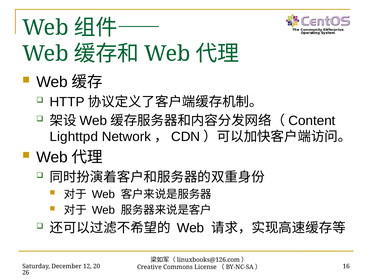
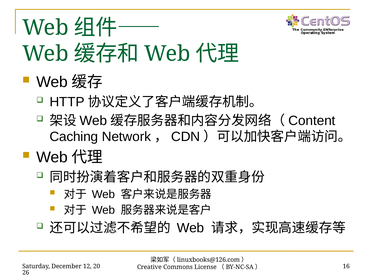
Lighttpd: Lighttpd -> Caching (74, 137)
